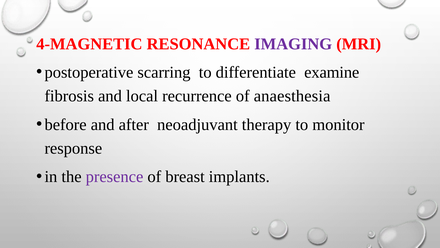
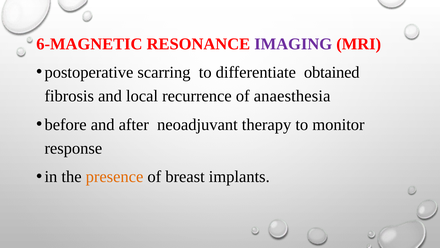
4-MAGNETIC: 4-MAGNETIC -> 6-MAGNETIC (89, 44)
examine: examine -> obtained (332, 72)
presence colour: purple -> orange (115, 176)
